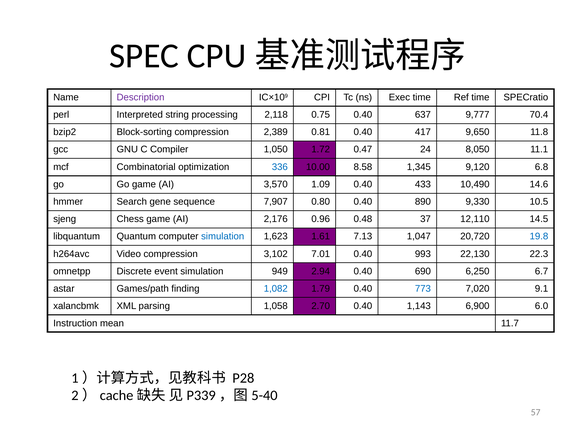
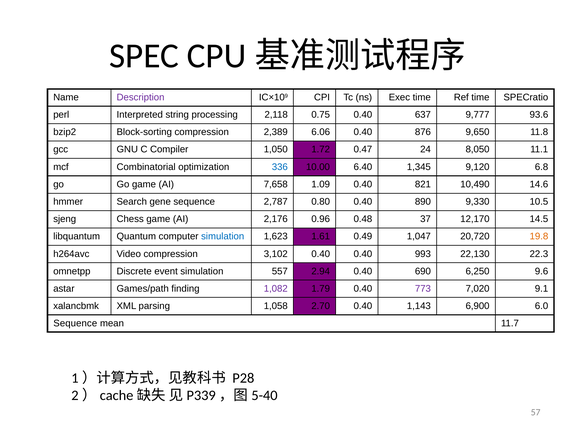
70.4: 70.4 -> 93.6 (539, 115)
0.81: 0.81 -> 6.06 (321, 132)
417: 417 -> 876 (423, 132)
8.58: 8.58 -> 6.40 (363, 167)
3,570: 3,570 -> 7,658 (276, 184)
433: 433 -> 821 (423, 184)
7,907: 7,907 -> 2,787 (276, 201)
12,110: 12,110 -> 12,170 (475, 219)
7.13: 7.13 -> 0.49 (363, 236)
19.8 colour: blue -> orange (539, 236)
3,102 7.01: 7.01 -> 0.40 (321, 253)
949: 949 -> 557 (280, 271)
6.7: 6.7 -> 9.6 (542, 271)
1,082 colour: blue -> purple (276, 288)
773 colour: blue -> purple (423, 288)
Instruction: Instruction -> Sequence (75, 323)
